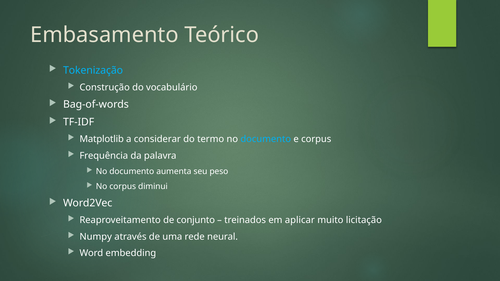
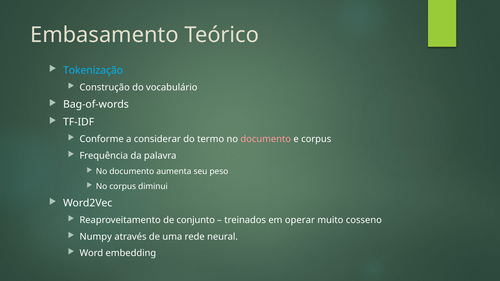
Matplotlib: Matplotlib -> Conforme (102, 139)
documento colour: light blue -> pink (266, 139)
aplicar: aplicar -> operar (300, 220)
licitação: licitação -> cosseno (364, 220)
